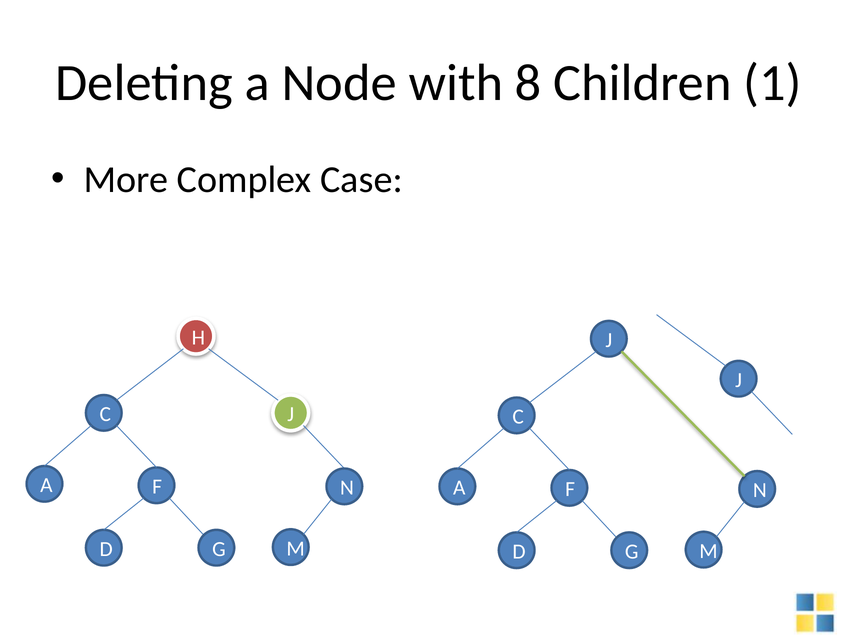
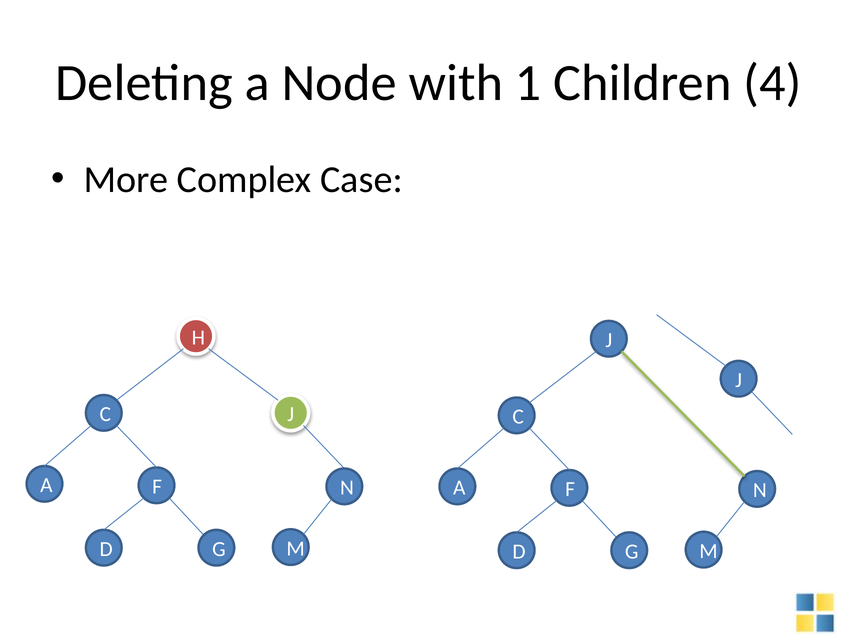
8: 8 -> 1 (528, 83)
1: 1 -> 4 (773, 83)
